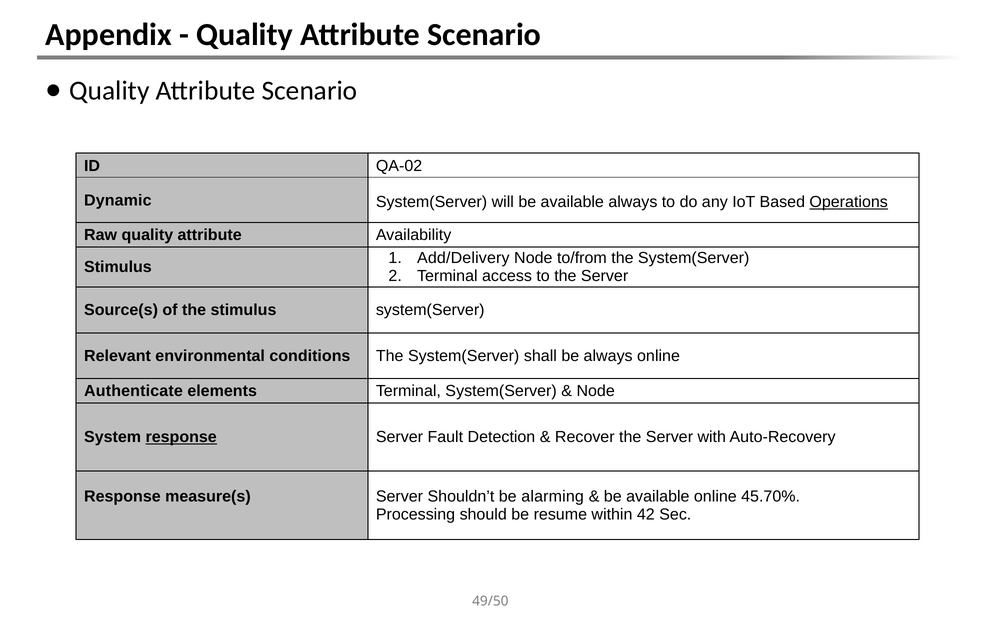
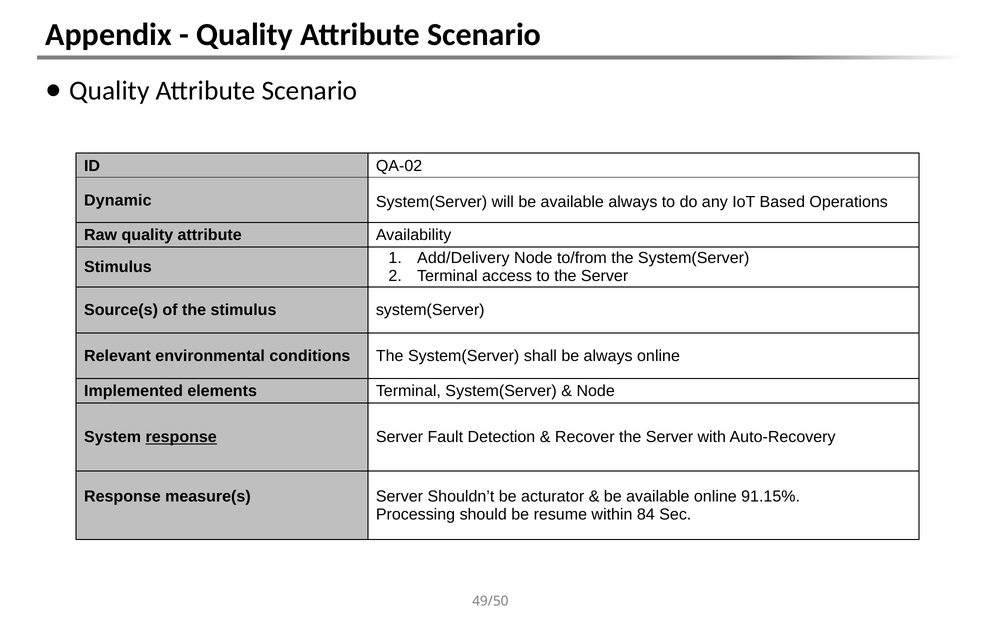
Operations underline: present -> none (849, 202)
Authenticate: Authenticate -> Implemented (134, 391)
alarming: alarming -> acturator (553, 497)
45.70%: 45.70% -> 91.15% (771, 497)
42: 42 -> 84 (646, 515)
